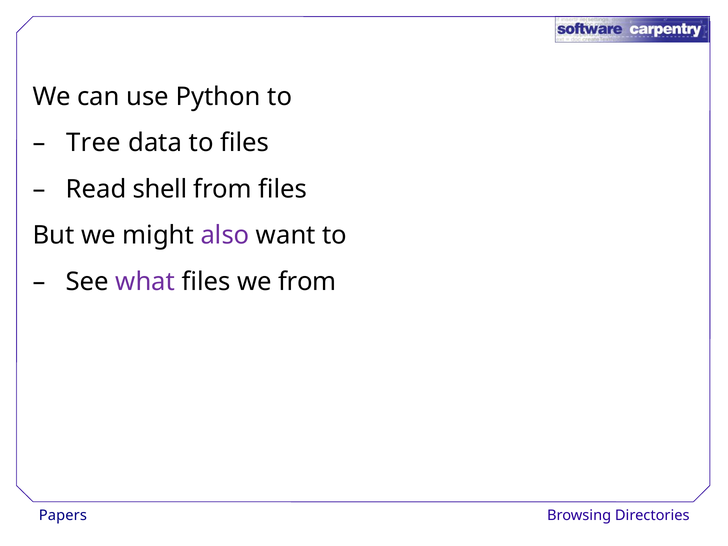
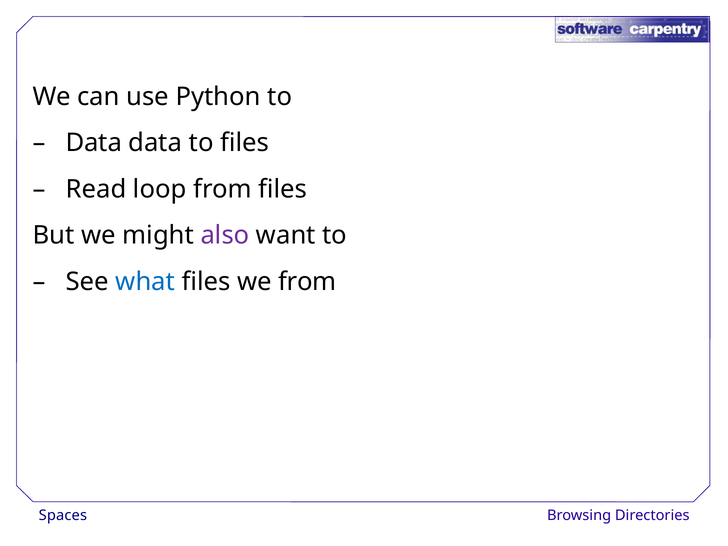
Tree: Tree -> Data (94, 143)
shell: shell -> loop (160, 189)
what colour: purple -> blue (145, 282)
Papers: Papers -> Spaces (63, 515)
